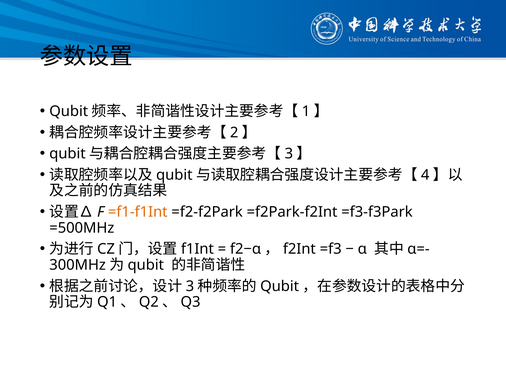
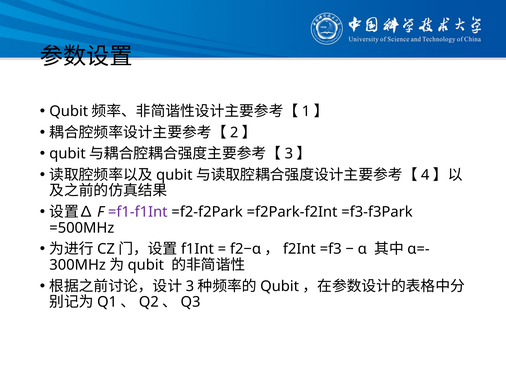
=f1-f1Int colour: orange -> purple (138, 212)
